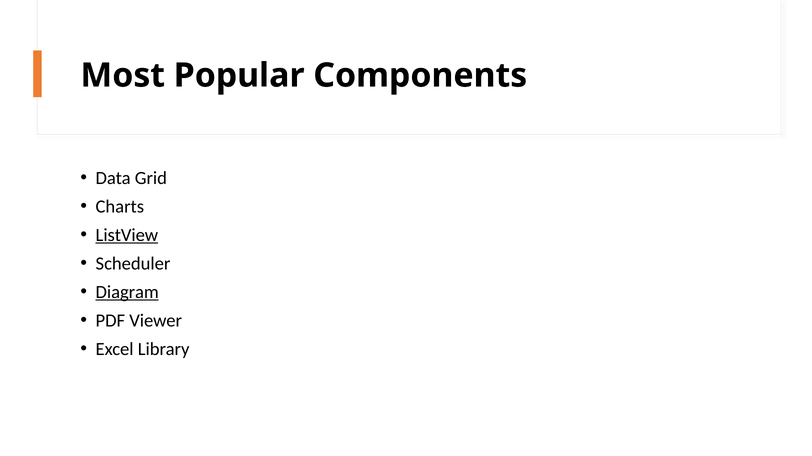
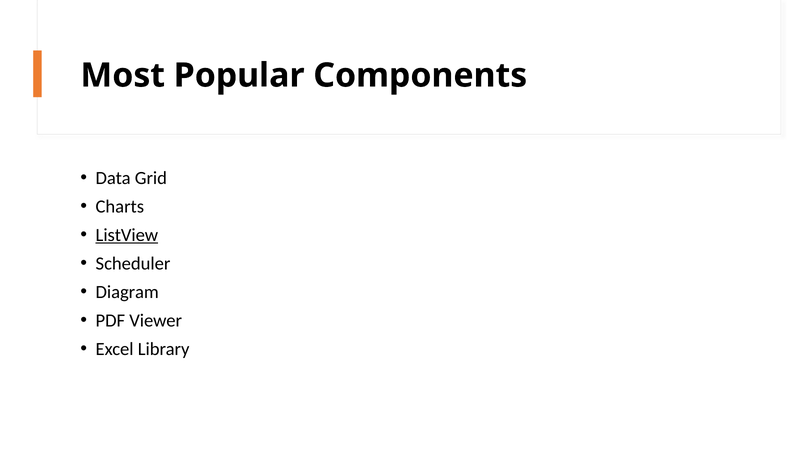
Diagram underline: present -> none (127, 292)
